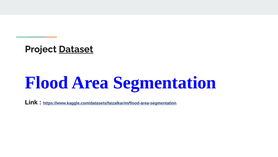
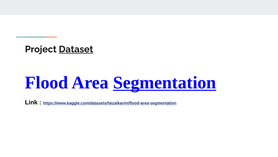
Segmentation underline: none -> present (165, 82)
